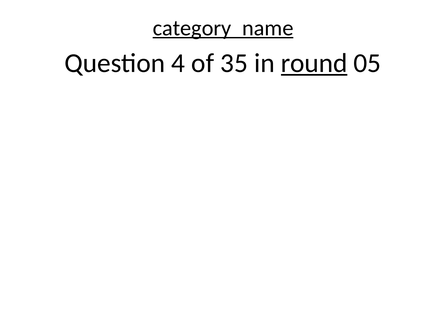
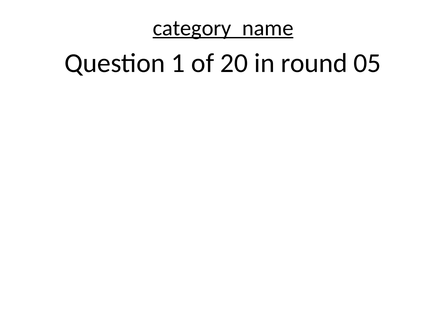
4: 4 -> 1 (178, 63)
35: 35 -> 20 (234, 63)
round underline: present -> none (314, 63)
